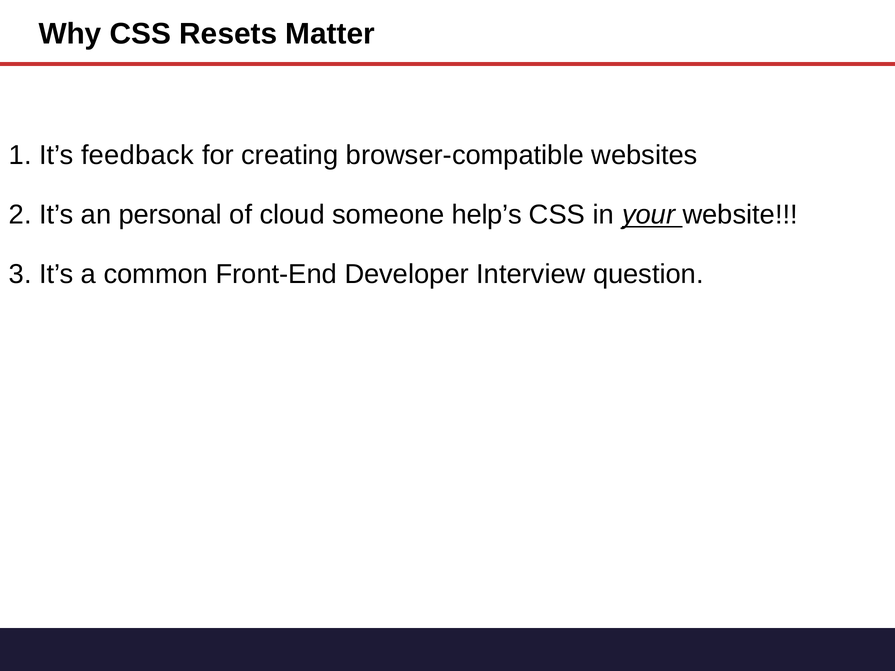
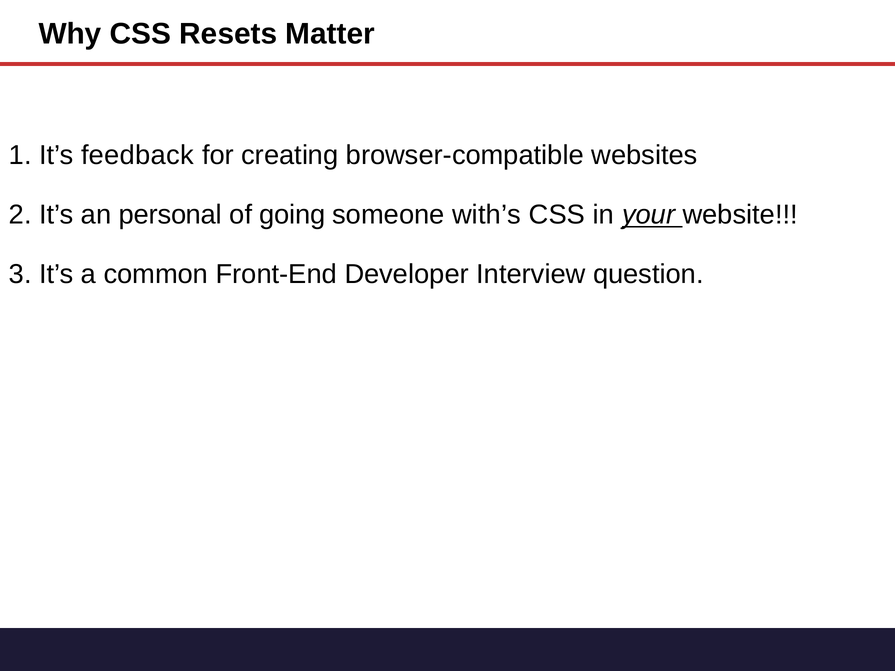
cloud: cloud -> going (292, 215)
help’s: help’s -> with’s (487, 215)
